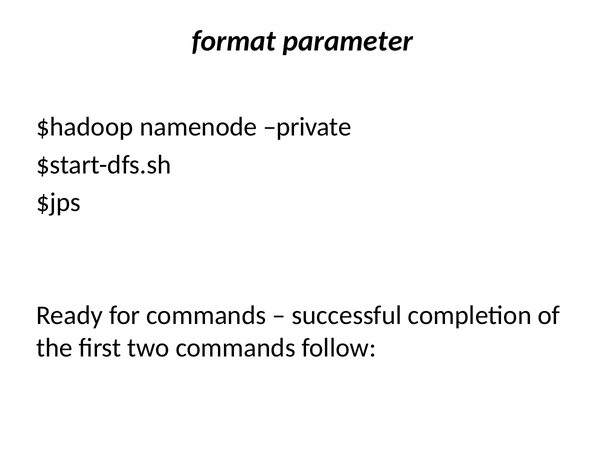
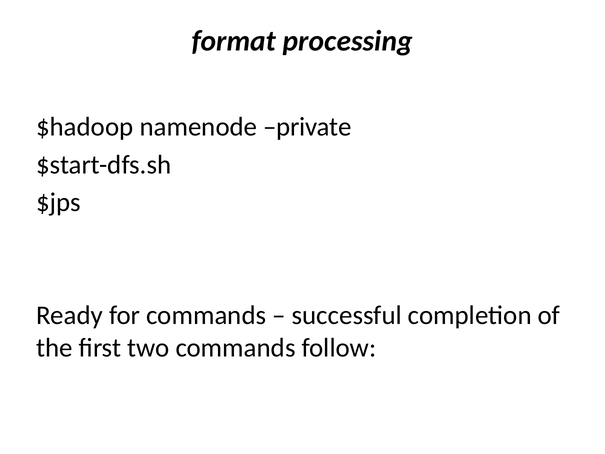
parameter: parameter -> processing (348, 41)
